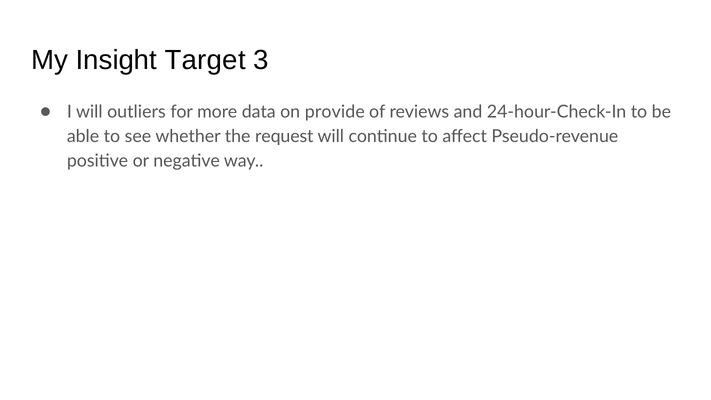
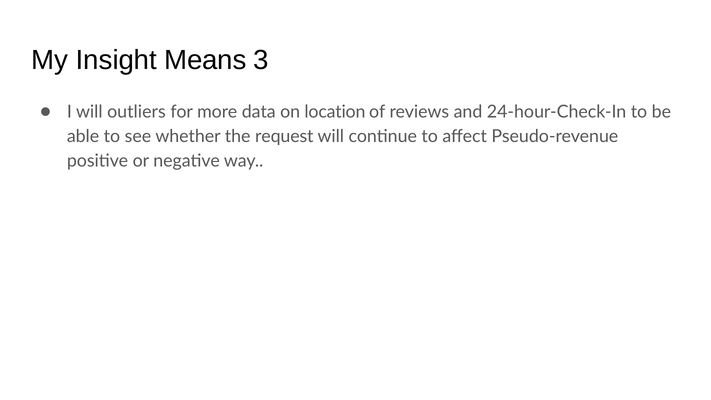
Target: Target -> Means (205, 60)
provide: provide -> location (335, 112)
